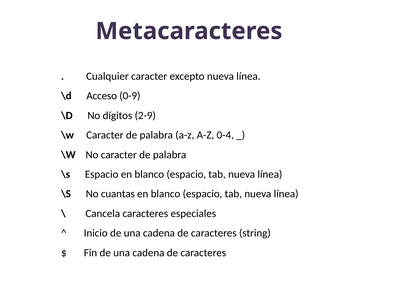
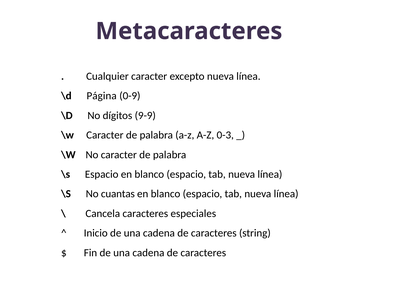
Acceso: Acceso -> Página (102, 96)
2-9: 2-9 -> 9-9 (145, 116)
0-4: 0-4 -> 0-3 (225, 135)
